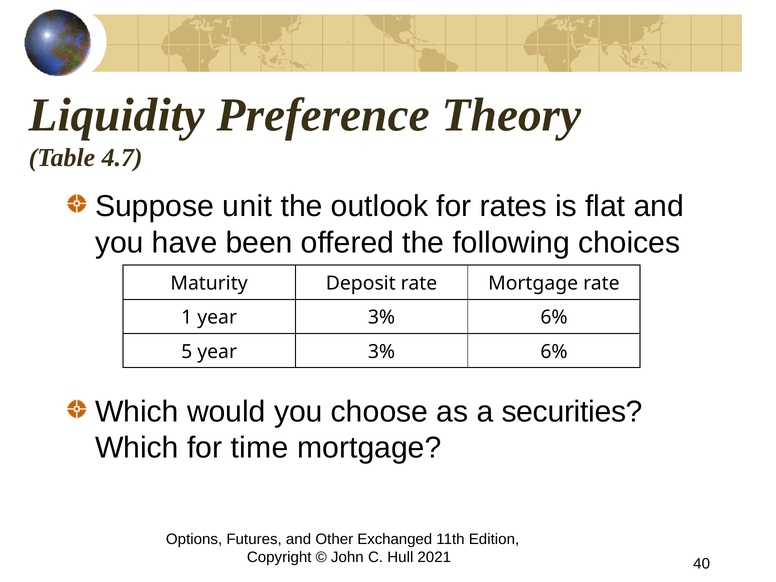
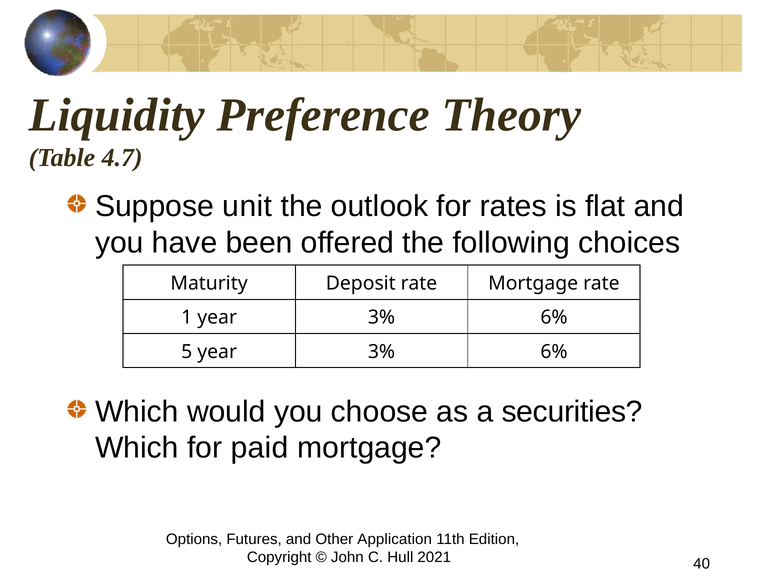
time: time -> paid (260, 448)
Exchanged: Exchanged -> Application (395, 539)
